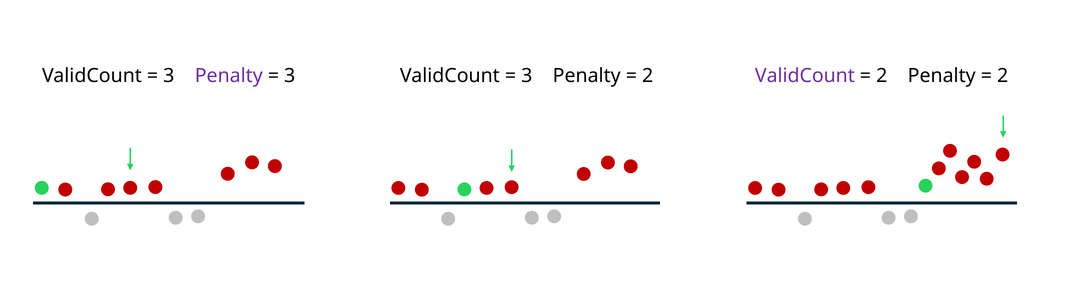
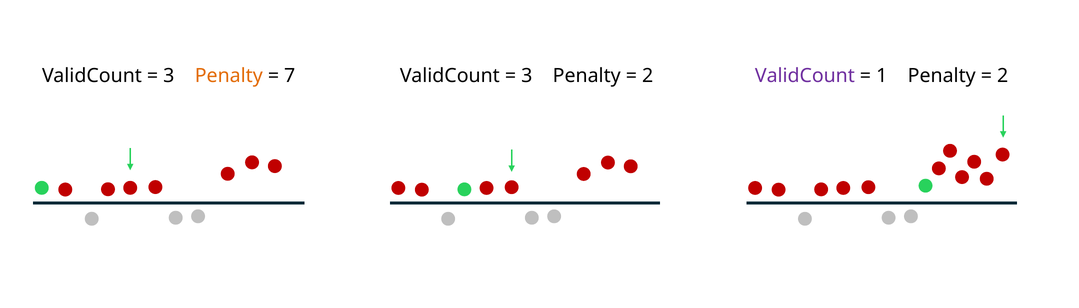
Penalty colour: purple -> orange (229, 76)
3: 3 -> 7 (290, 76)
2: 2 -> 1 (882, 76)
